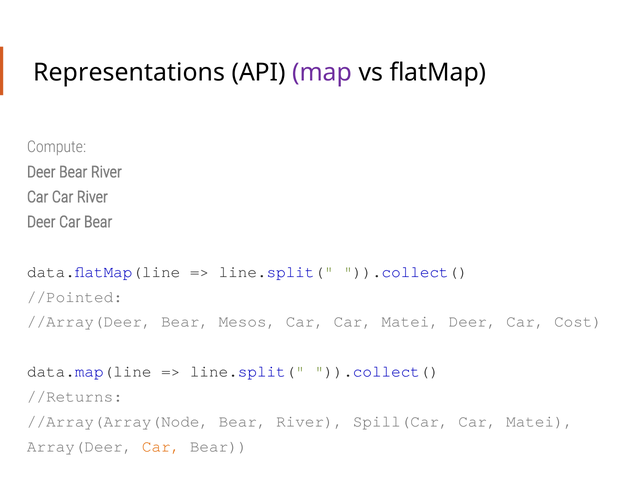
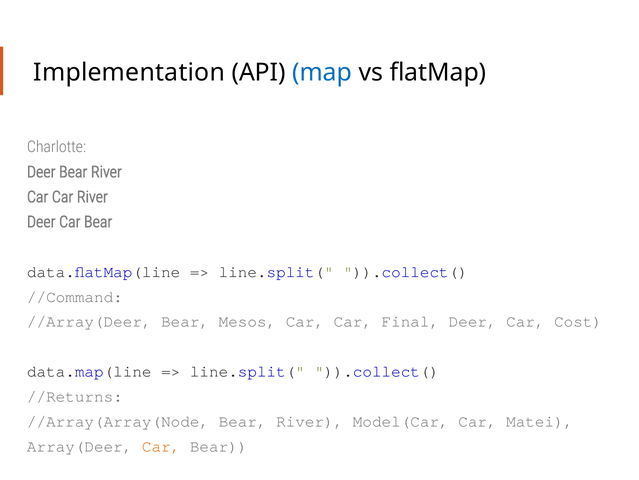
Representations: Representations -> Implementation (129, 73)
map colour: purple -> blue (322, 73)
Compute: Compute -> Charlotte (57, 147)
//Pointed: //Pointed -> //Command (75, 296)
Car Car Matei: Matei -> Final (410, 321)
Spill(Car: Spill(Car -> Model(Car (401, 421)
